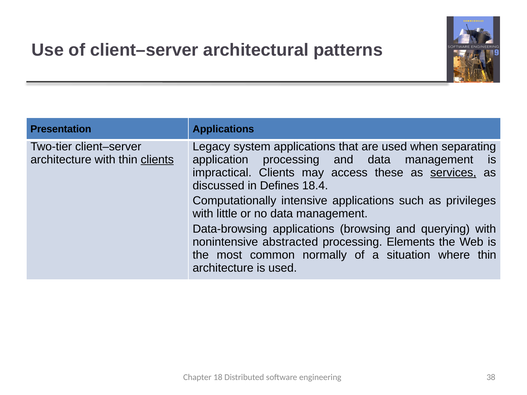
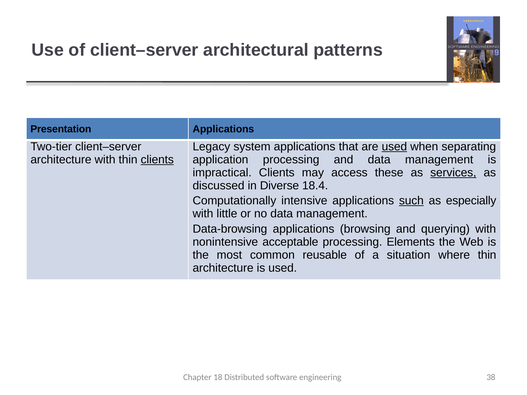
used underline: none -> present (394, 147)
Defines: Defines -> Diverse (279, 186)
such underline: none -> present (411, 201)
privileges: privileges -> especially (471, 201)
abstracted: abstracted -> acceptable (290, 242)
normally: normally -> reusable (325, 255)
